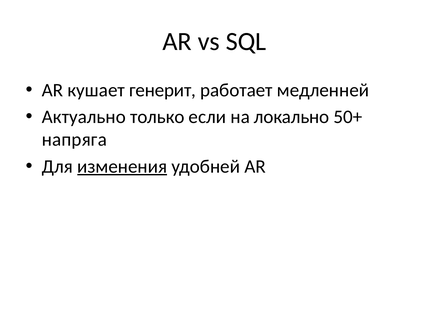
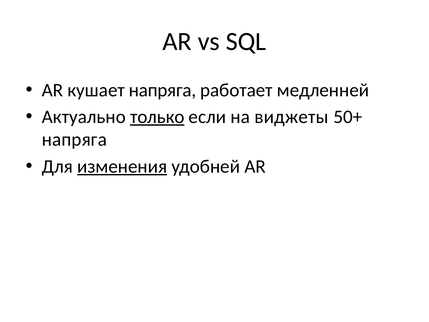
кушает генерит: генерит -> напряга (163, 90)
только underline: none -> present (157, 117)
локально: локально -> виджеты (291, 117)
